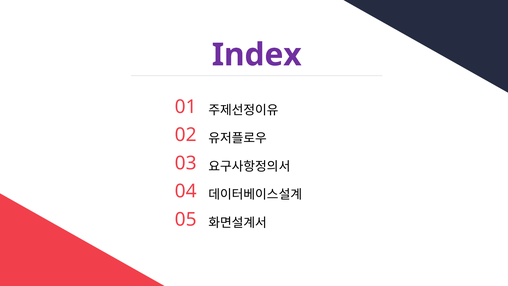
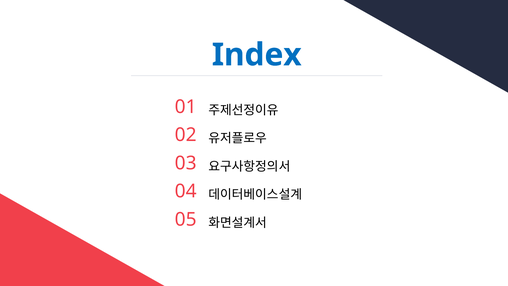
Index colour: purple -> blue (257, 55)
